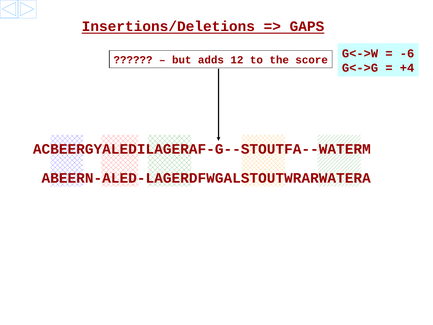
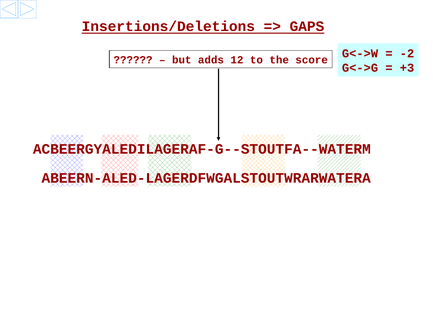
-6: -6 -> -2 (407, 53)
+4: +4 -> +3 (407, 68)
